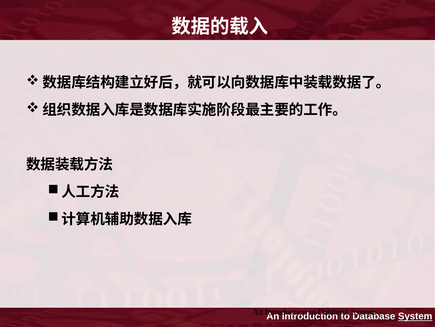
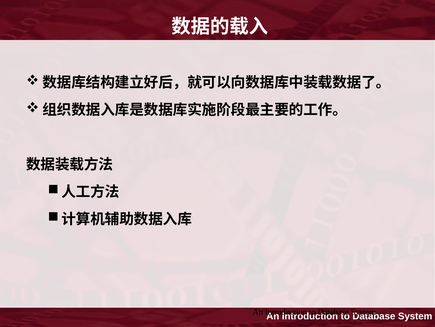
System underline: present -> none (415, 316)
